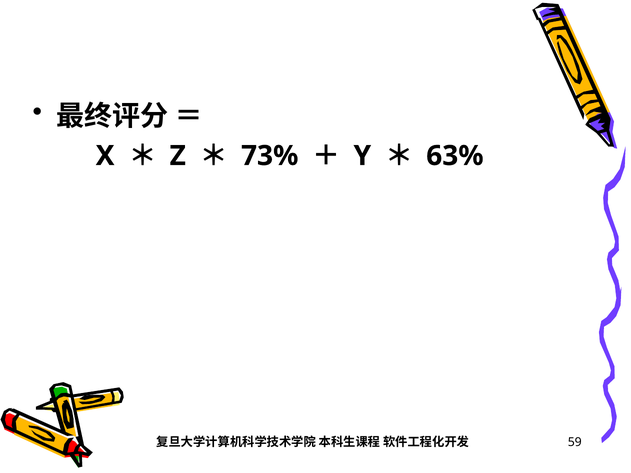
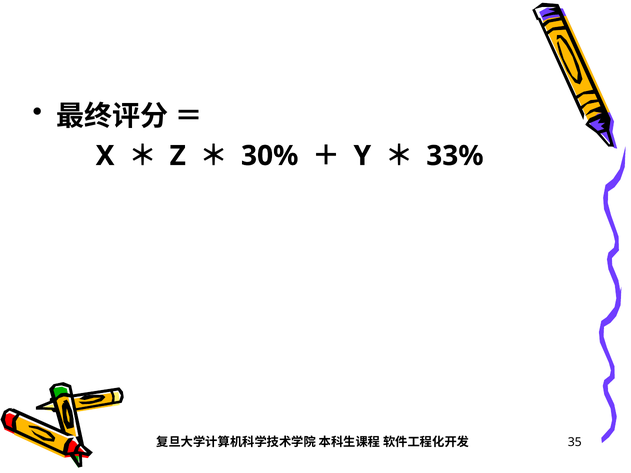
73%: 73% -> 30% (270, 156)
63%: 63% -> 33% (455, 156)
59: 59 -> 35 (575, 443)
